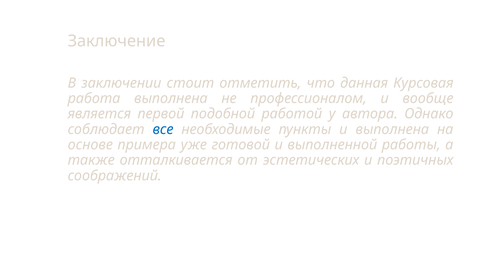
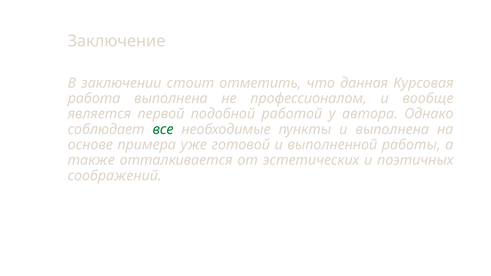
все colour: blue -> green (163, 129)
